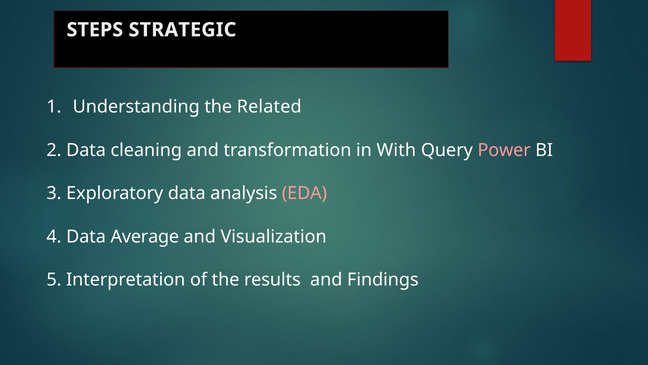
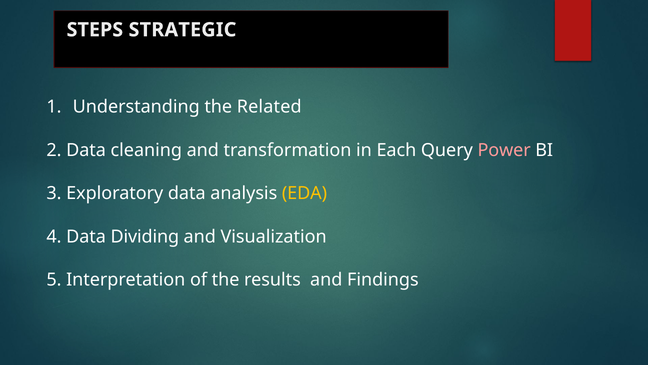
With: With -> Each (396, 150)
EDA colour: pink -> yellow (304, 193)
Average: Average -> Dividing (145, 236)
